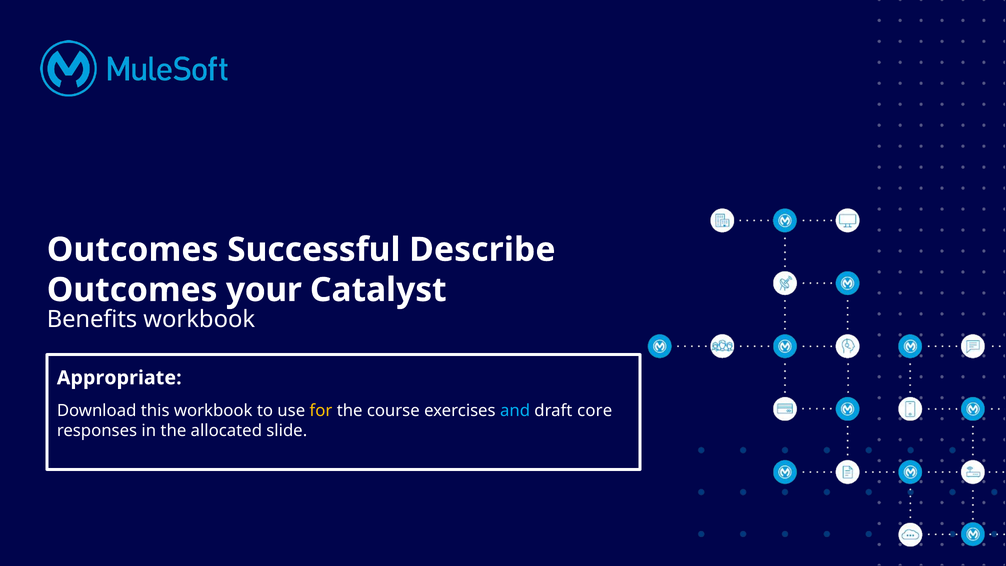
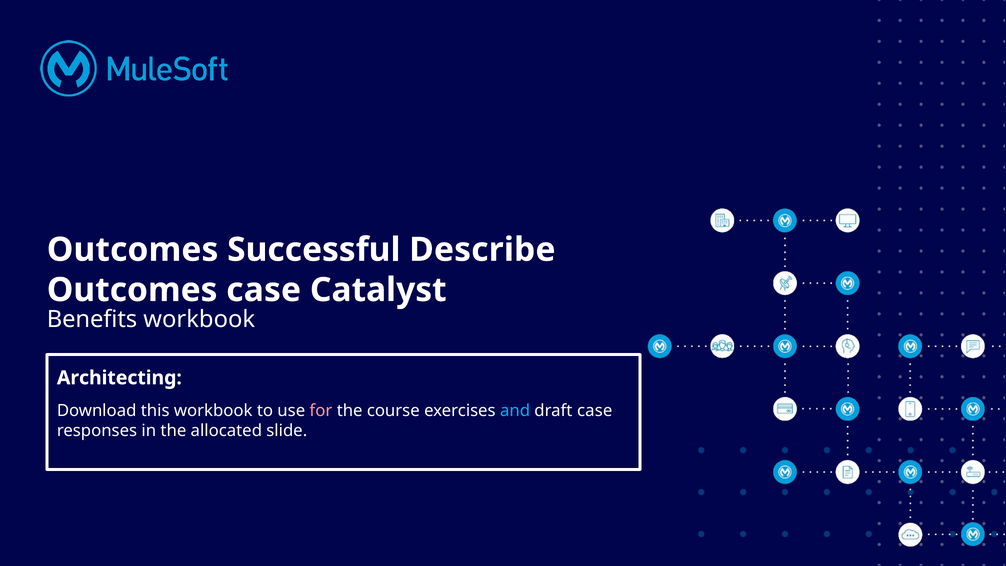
Outcomes your: your -> case (264, 290)
Appropriate: Appropriate -> Architecting (119, 378)
for colour: yellow -> pink (321, 411)
draft core: core -> case (595, 411)
